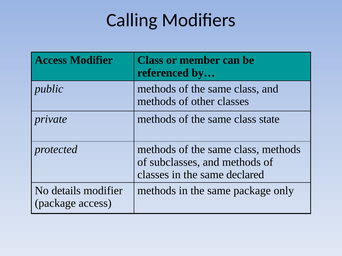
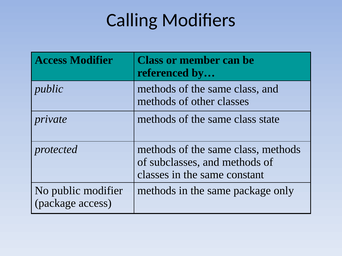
declared: declared -> constant (245, 175)
No details: details -> public (66, 191)
